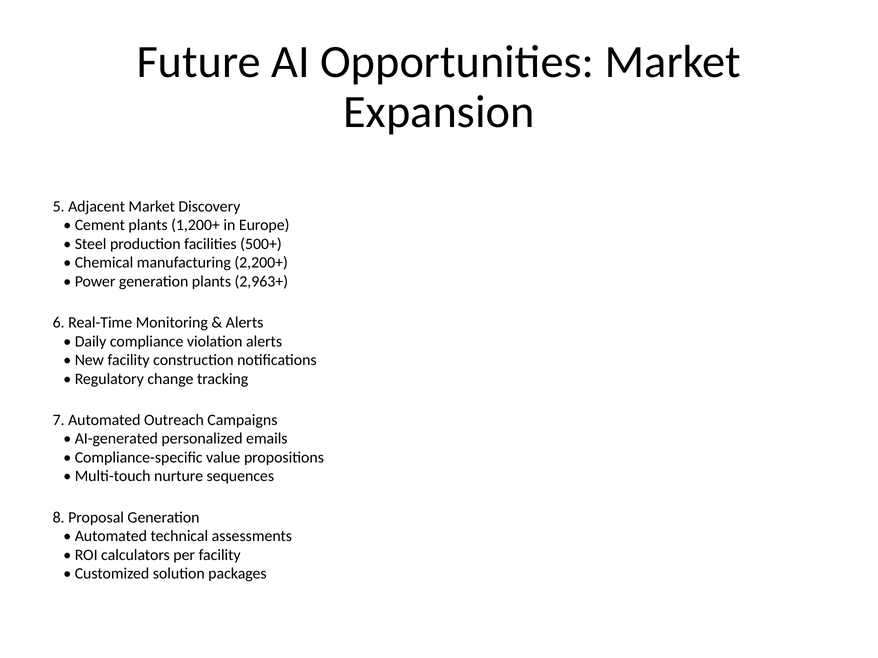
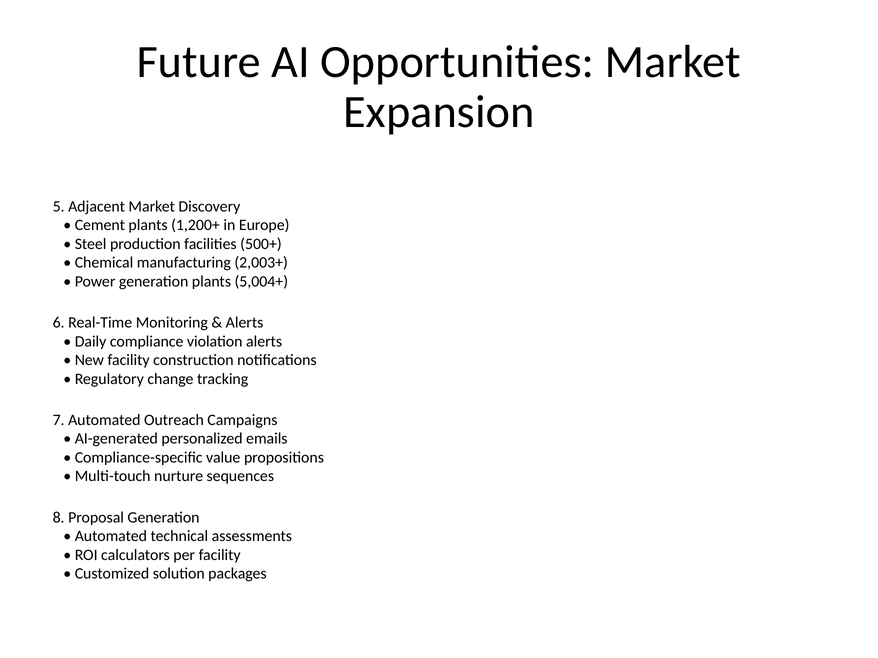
2,200+: 2,200+ -> 2,003+ (261, 263)
2,963+: 2,963+ -> 5,004+ (261, 282)
